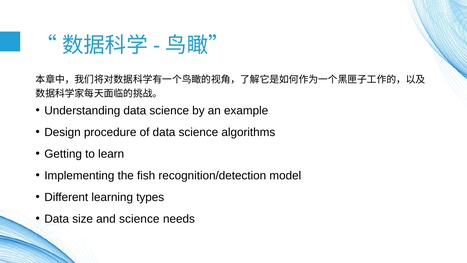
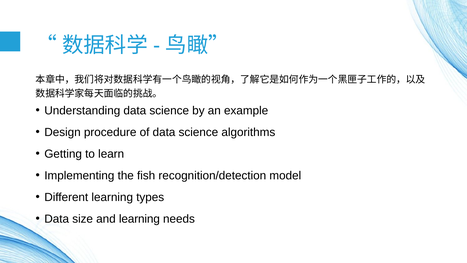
and science: science -> learning (139, 219)
